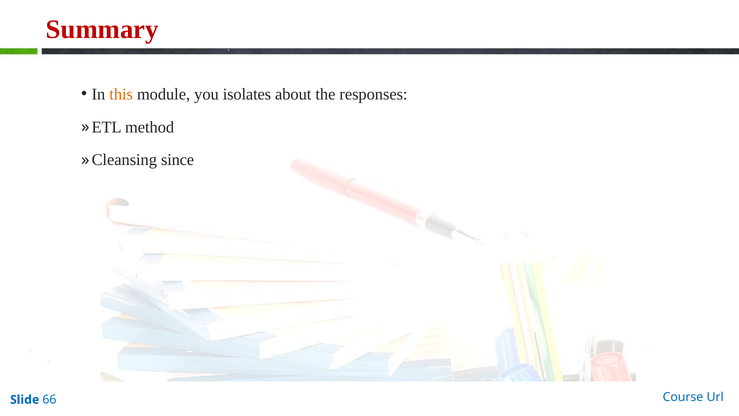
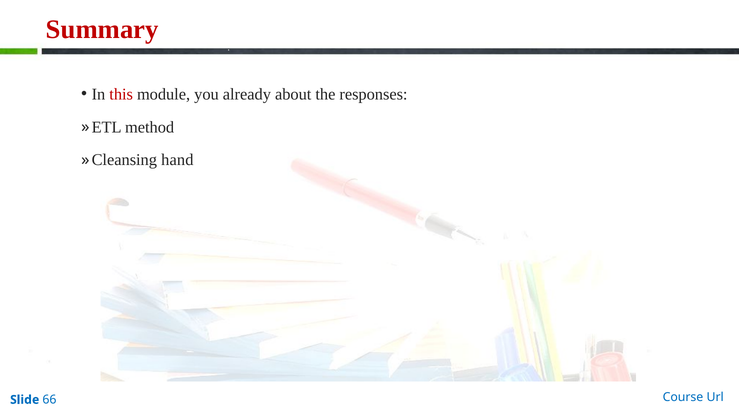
this colour: orange -> red (121, 94)
isolates: isolates -> already (247, 94)
since: since -> hand (177, 160)
